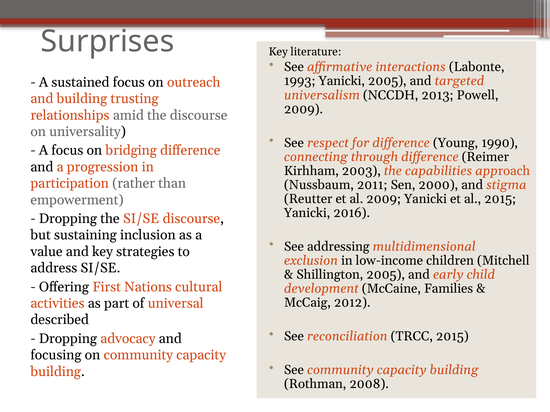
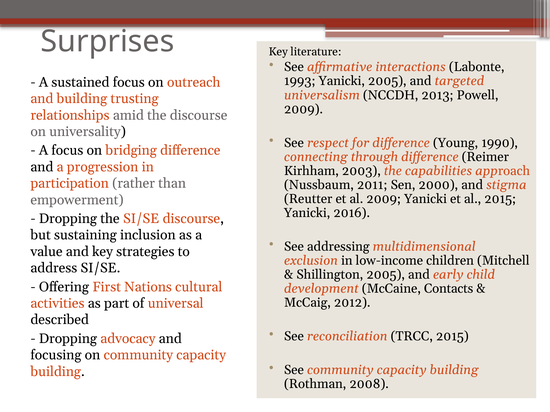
Families: Families -> Contacts (449, 289)
